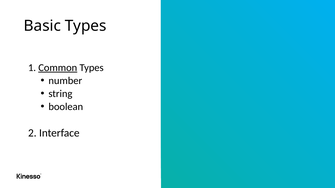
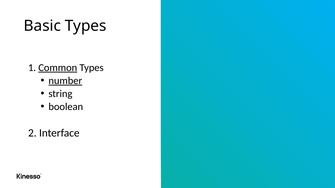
number underline: none -> present (65, 81)
